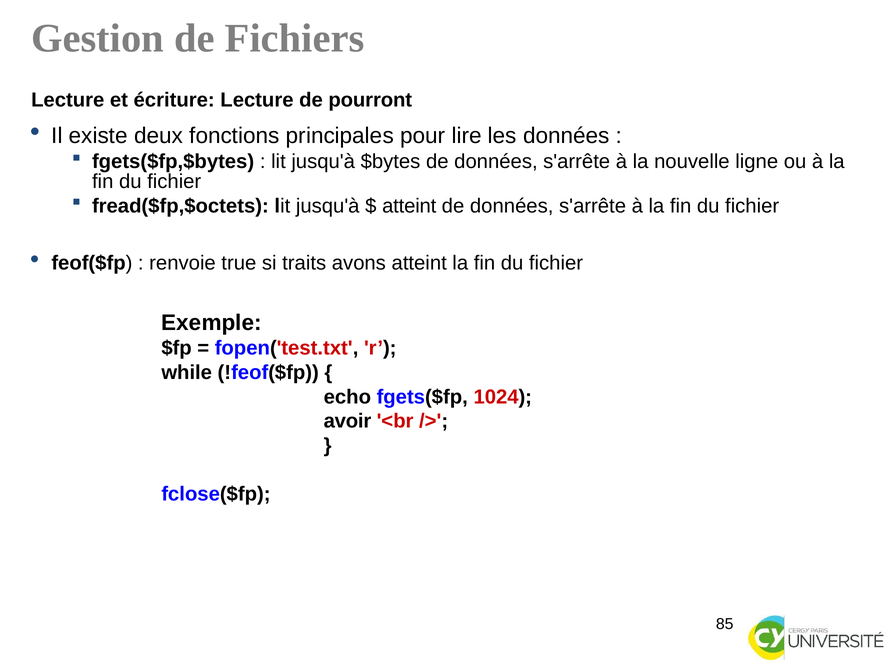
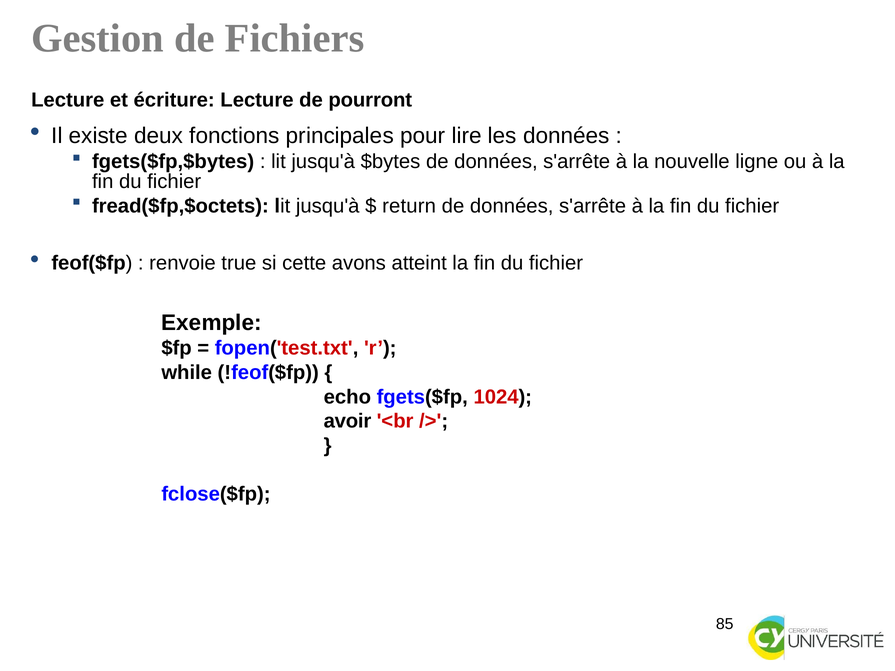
atteint: atteint -> return (409, 206)
traits: traits -> cette (304, 263)
